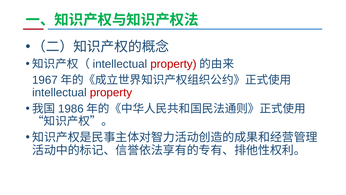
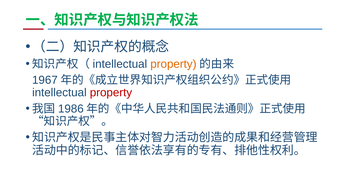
property colour: red -> orange (173, 64)
